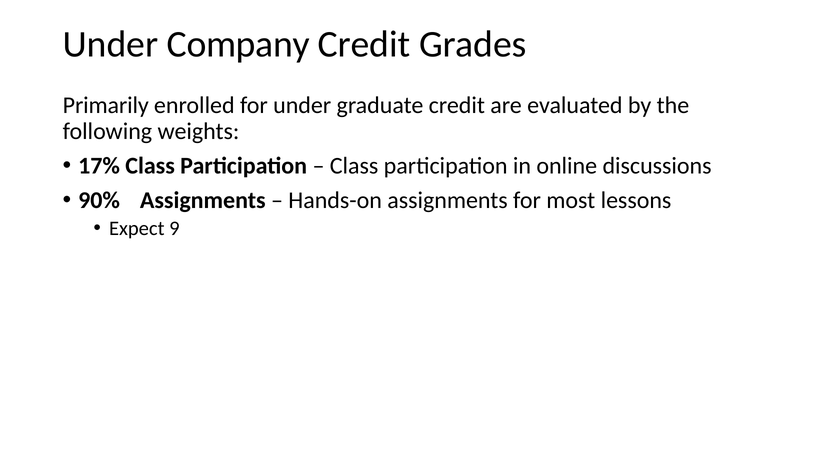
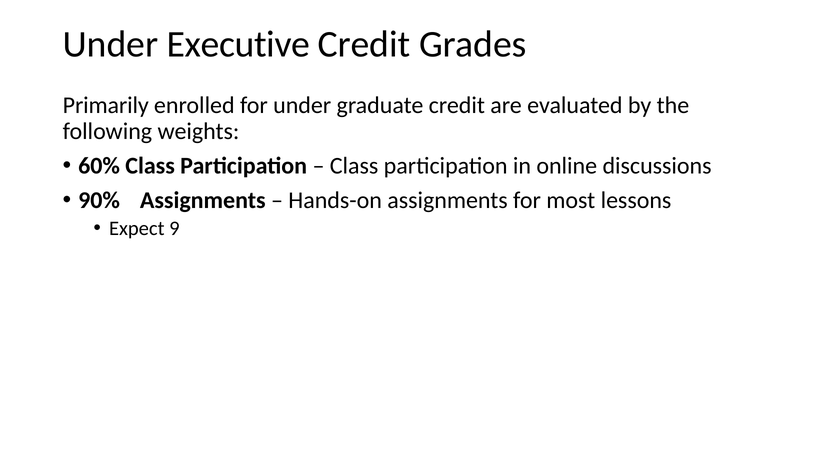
Company: Company -> Executive (238, 44)
17%: 17% -> 60% (99, 166)
